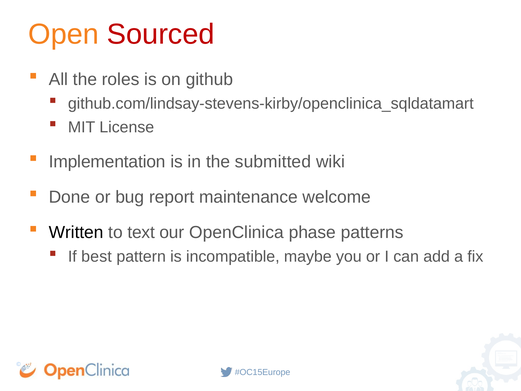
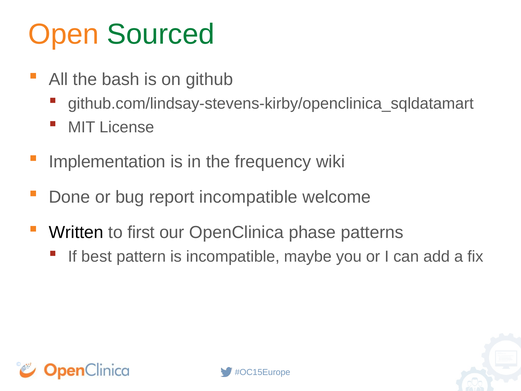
Sourced colour: red -> green (161, 34)
roles: roles -> bash (121, 79)
submitted: submitted -> frequency (273, 162)
report maintenance: maintenance -> incompatible (248, 197)
text: text -> first (141, 232)
